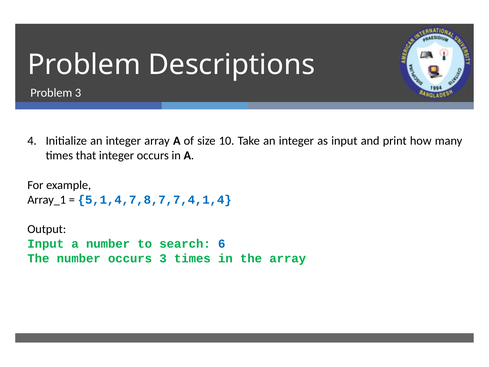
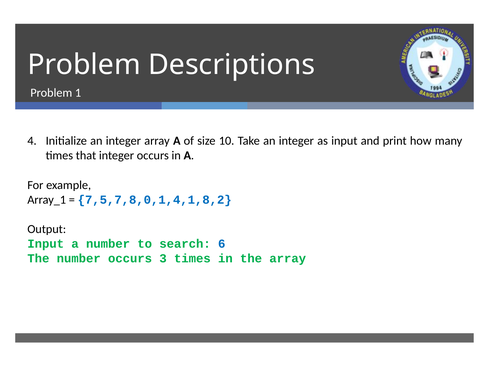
Problem 3: 3 -> 1 (78, 93)
5,1,4,7,8,7,7,4,1,4: 5,1,4,7,8,7,7,4,1,4 -> 7,5,7,8,0,1,4,1,8,2 (155, 200)
